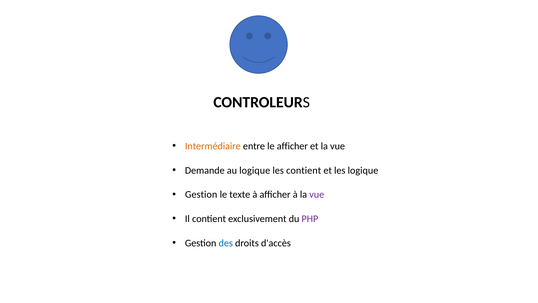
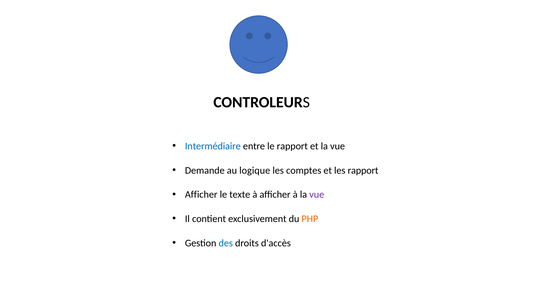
Intermédiaire colour: orange -> blue (213, 146)
le afficher: afficher -> rapport (292, 146)
les contient: contient -> comptes (304, 170)
les logique: logique -> rapport (363, 170)
Gestion: Gestion -> Afficher (201, 194)
PHP colour: purple -> orange (310, 219)
